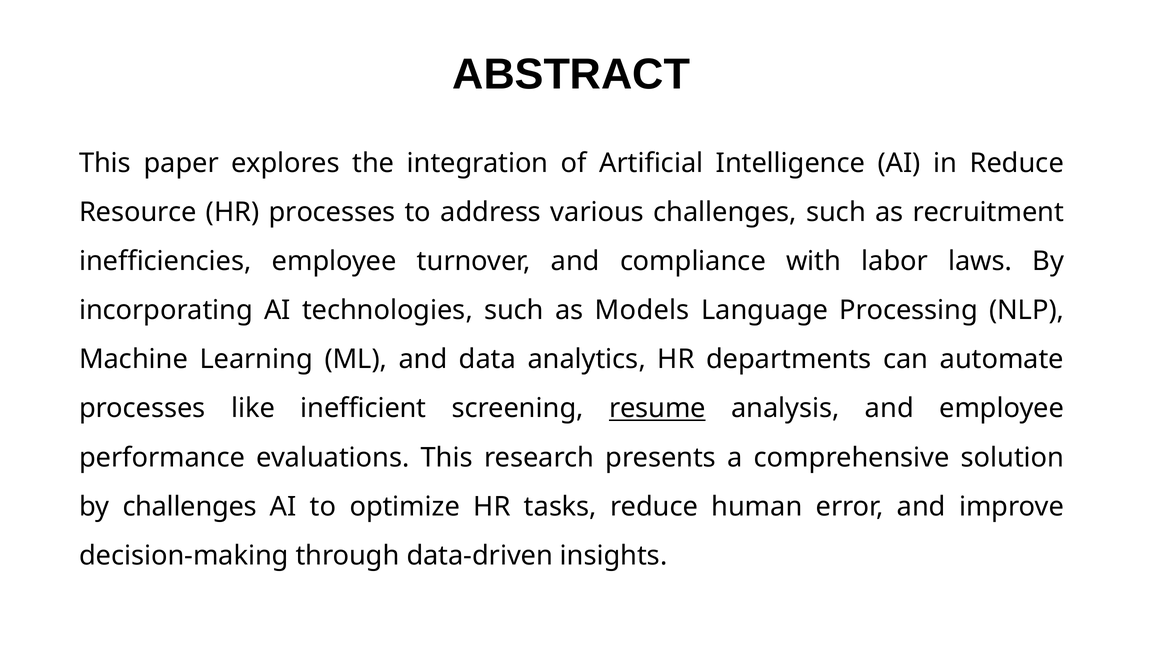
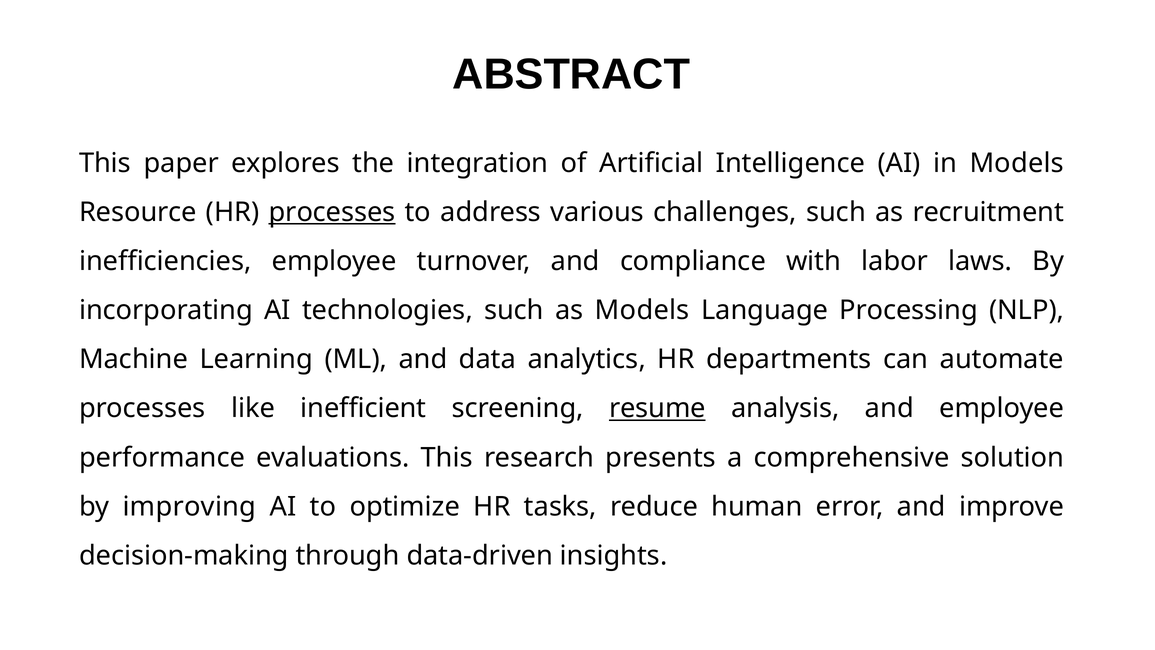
in Reduce: Reduce -> Models (1017, 163)
processes underline: none -> present (332, 212)
by challenges: challenges -> improving (189, 506)
